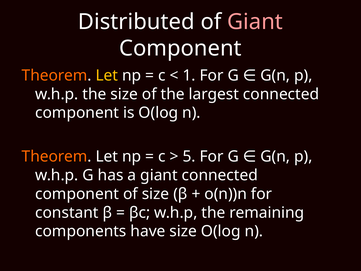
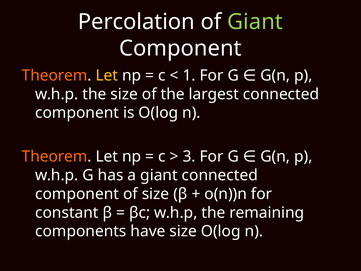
Distributed: Distributed -> Percolation (136, 22)
Giant colour: pink -> light green (255, 22)
5: 5 -> 3 (189, 156)
